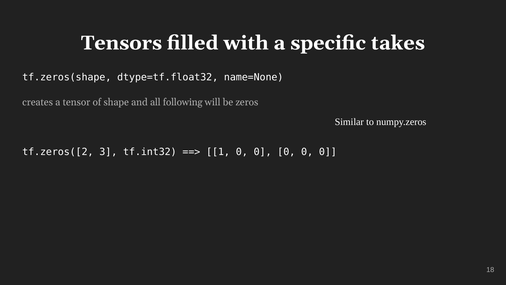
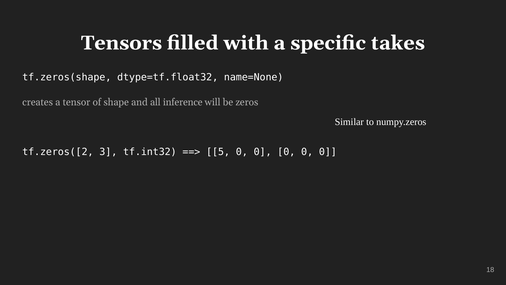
following: following -> inference (183, 102)
1: 1 -> 5 (218, 152)
